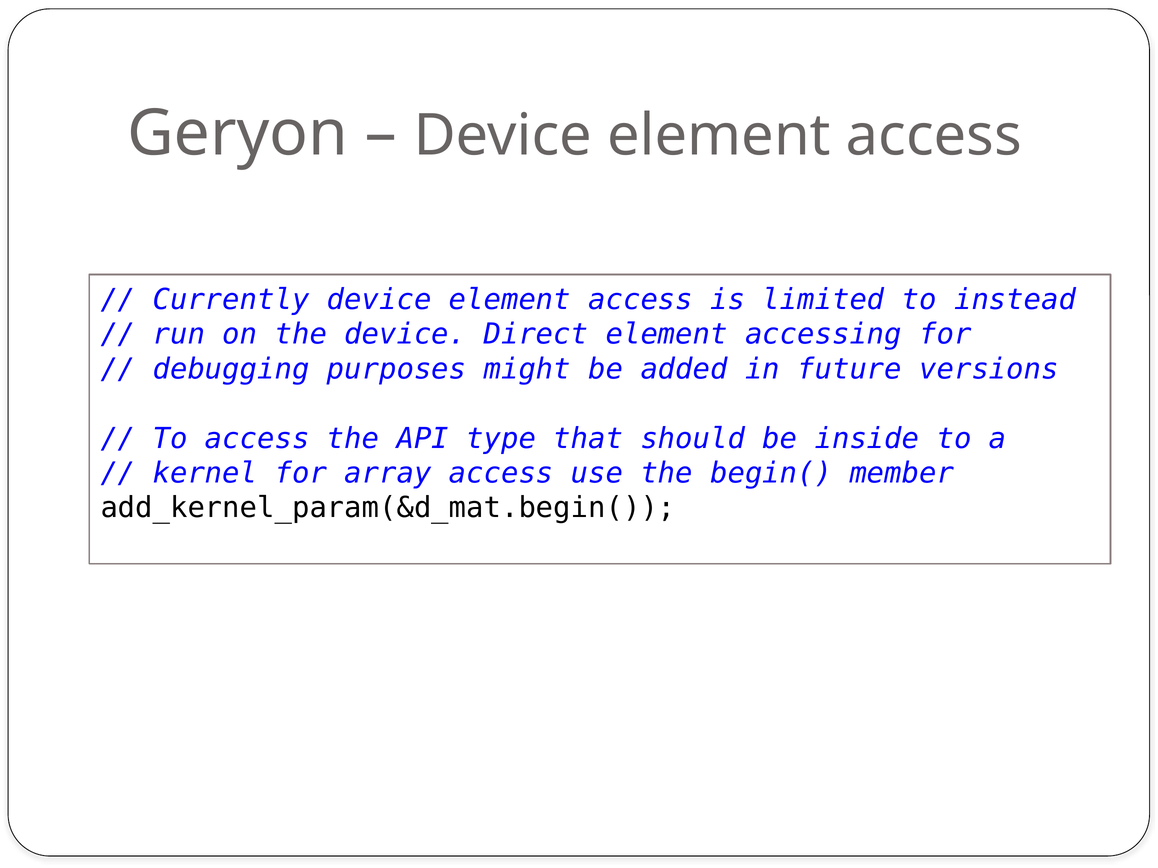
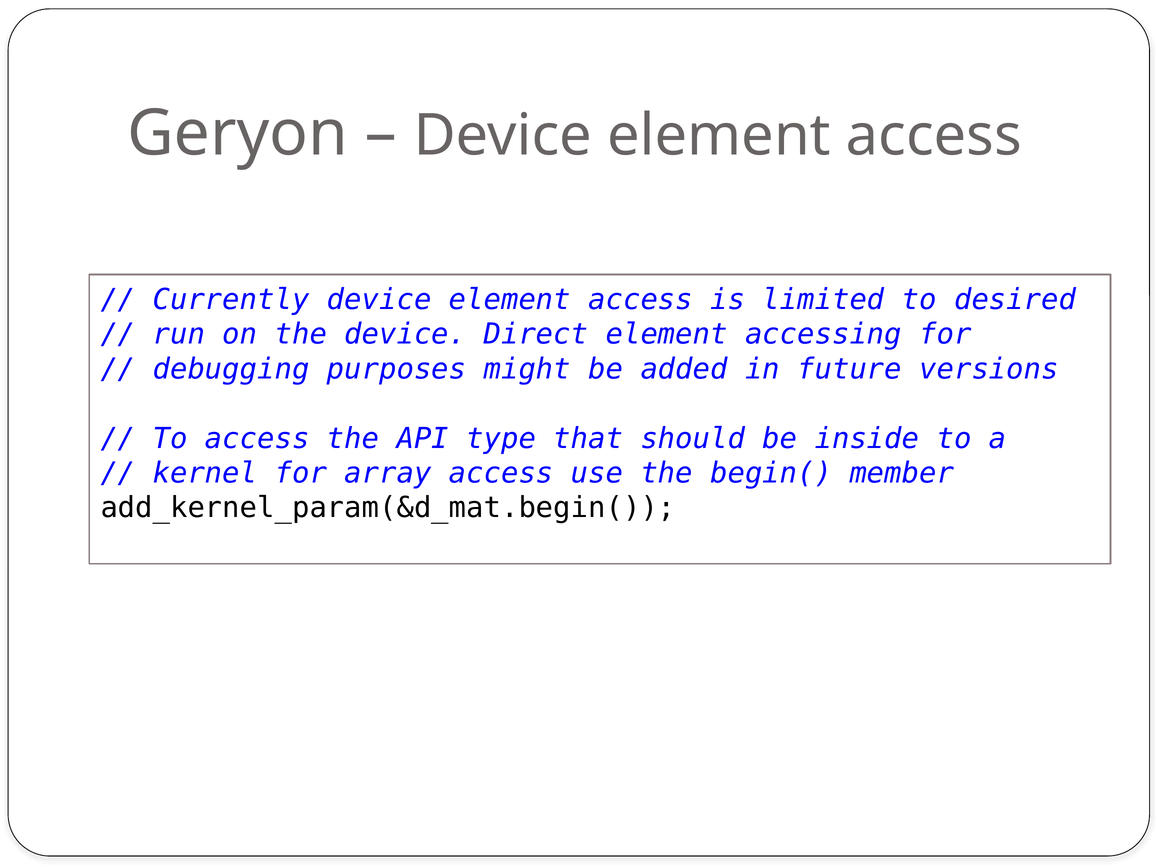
instead: instead -> desired (1015, 300)
